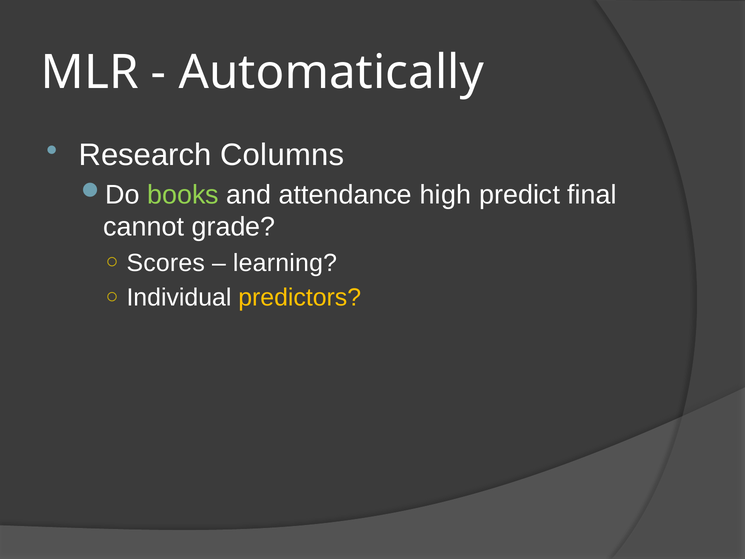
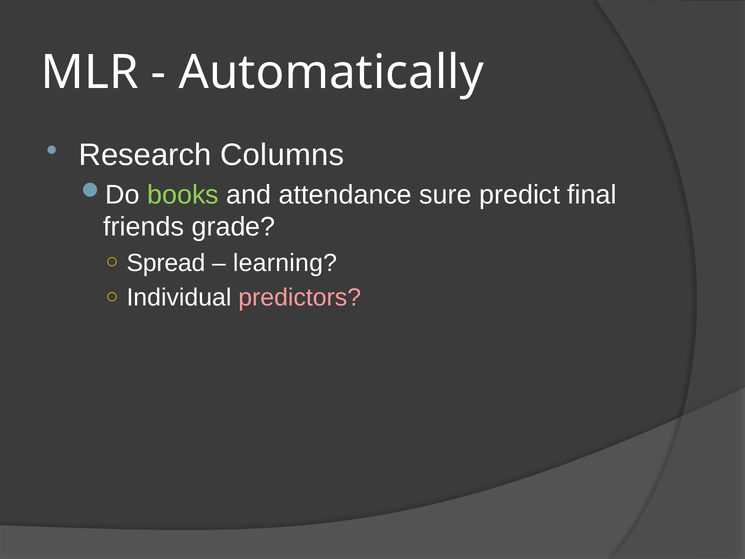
high: high -> sure (446, 195)
cannot: cannot -> friends (144, 227)
Scores: Scores -> Spread (166, 263)
predictors colour: yellow -> pink (300, 298)
